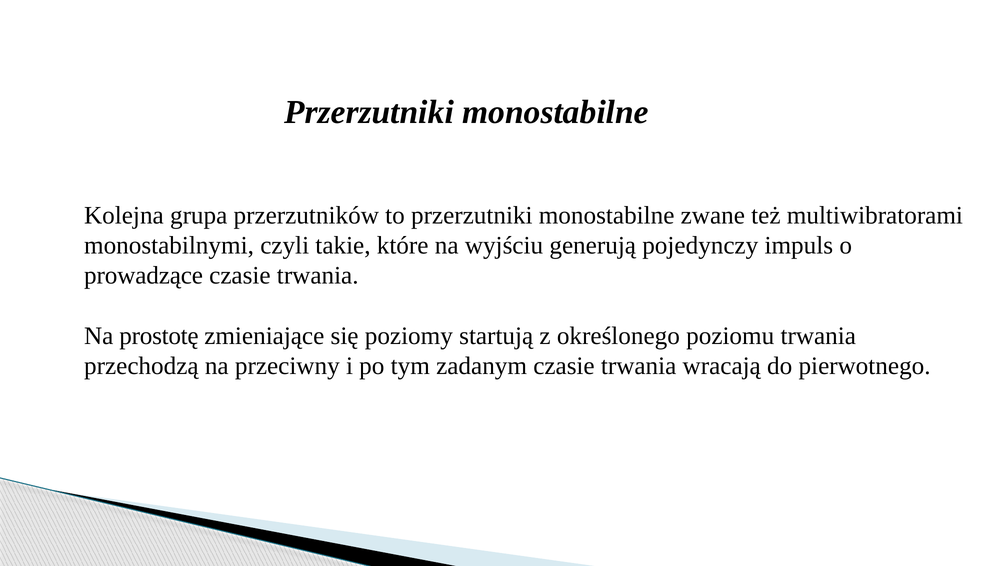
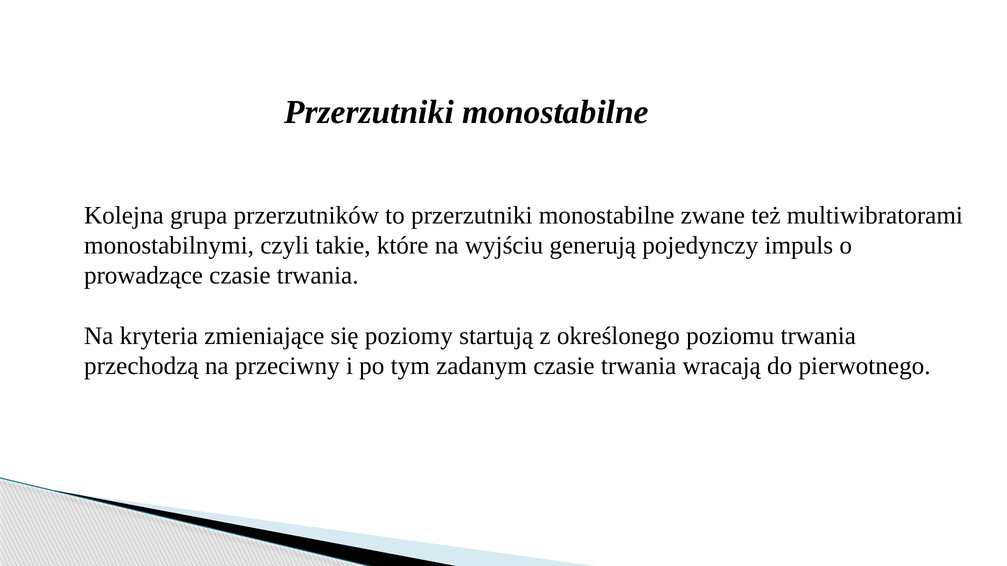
prostotę: prostotę -> kryteria (159, 336)
